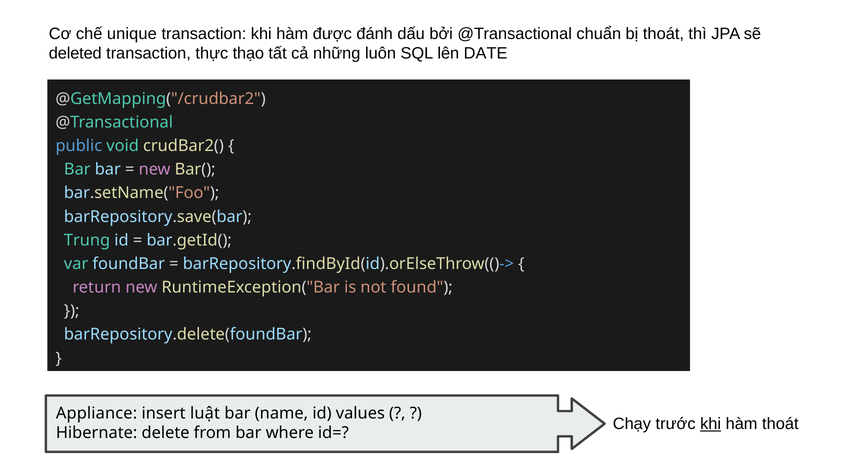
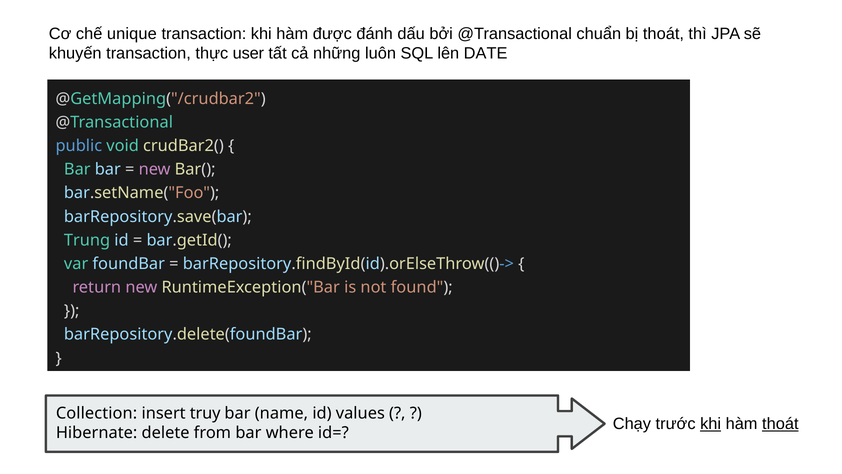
deleted: deleted -> khuyến (75, 54)
thạo: thạo -> user (248, 54)
Appliance: Appliance -> Collection (97, 413)
luật: luật -> truy (205, 413)
thoát underline: none -> present (780, 424)
